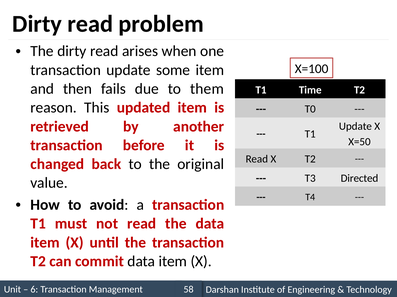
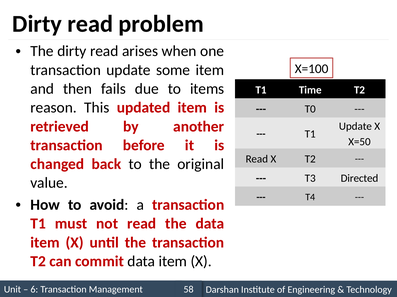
them: them -> items (207, 89)
